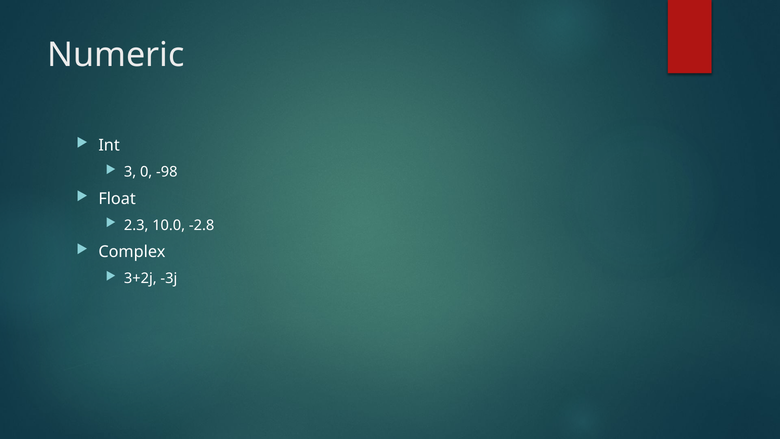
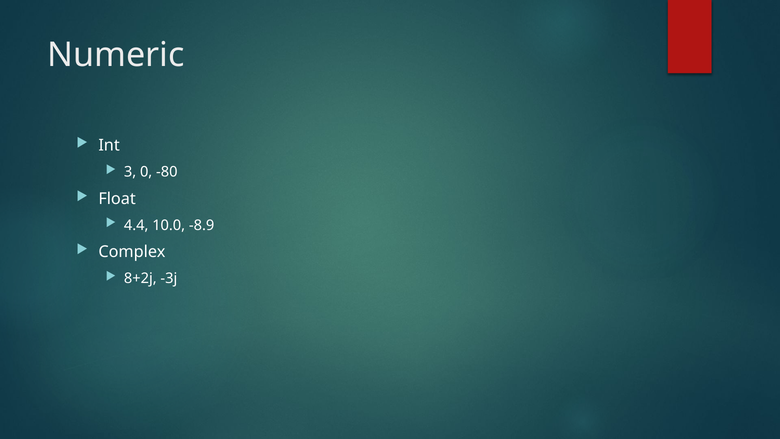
-98: -98 -> -80 (167, 172)
2.3: 2.3 -> 4.4 (136, 225)
-2.8: -2.8 -> -8.9 (202, 225)
3+2j: 3+2j -> 8+2j (140, 278)
